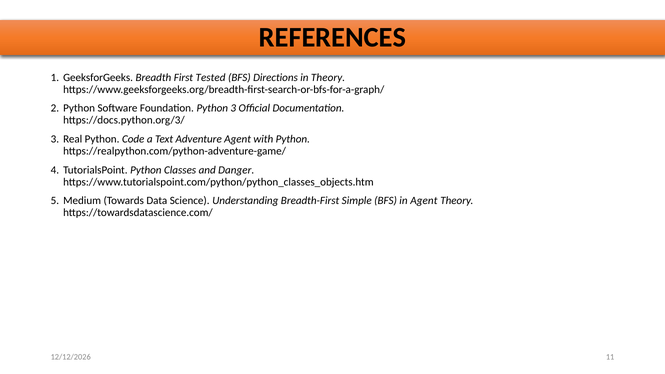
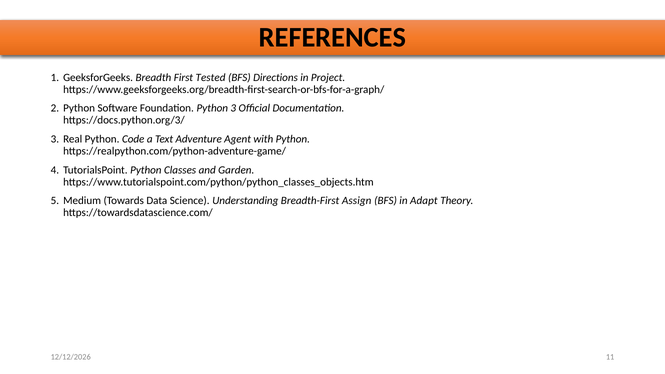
in Theory: Theory -> Project (328, 78)
Danger: Danger -> Garden (236, 170)
Simple: Simple -> Assign (357, 201)
in Agent: Agent -> Adapt (424, 201)
